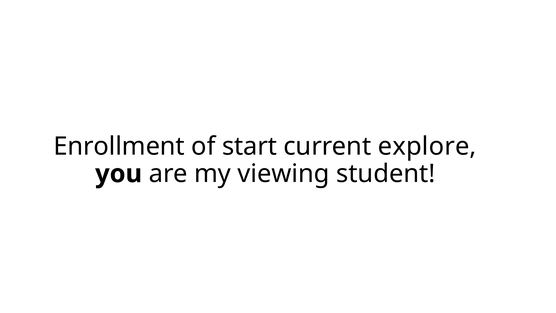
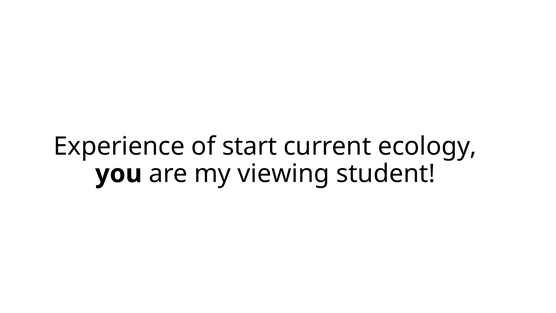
Enrollment: Enrollment -> Experience (119, 146)
explore: explore -> ecology (427, 146)
